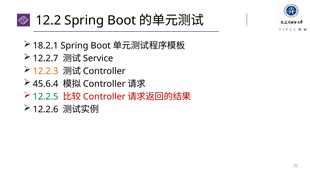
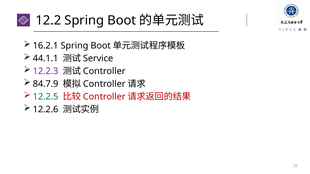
18.2.1: 18.2.1 -> 16.2.1 (46, 46)
12.2.7: 12.2.7 -> 44.1.1 (46, 58)
12.2.3 colour: orange -> purple (46, 71)
45.6.4: 45.6.4 -> 84.7.9 (46, 84)
